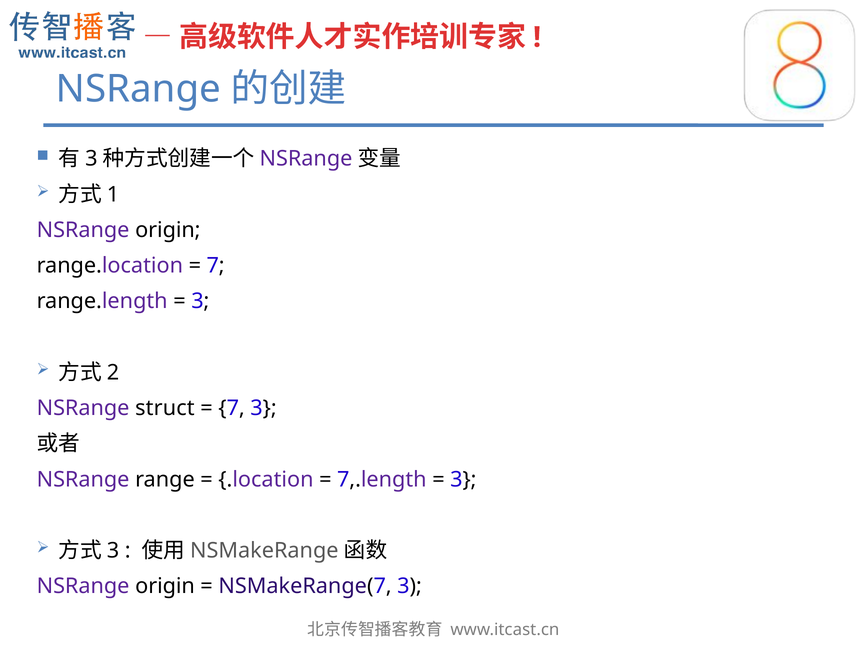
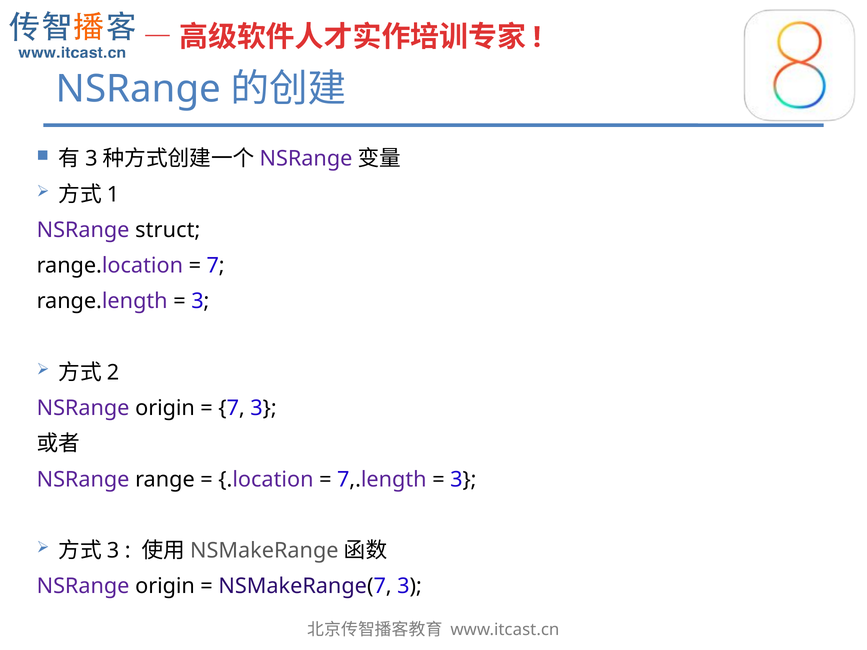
origin: origin -> struct (168, 230)
struct: struct -> origin (165, 408)
